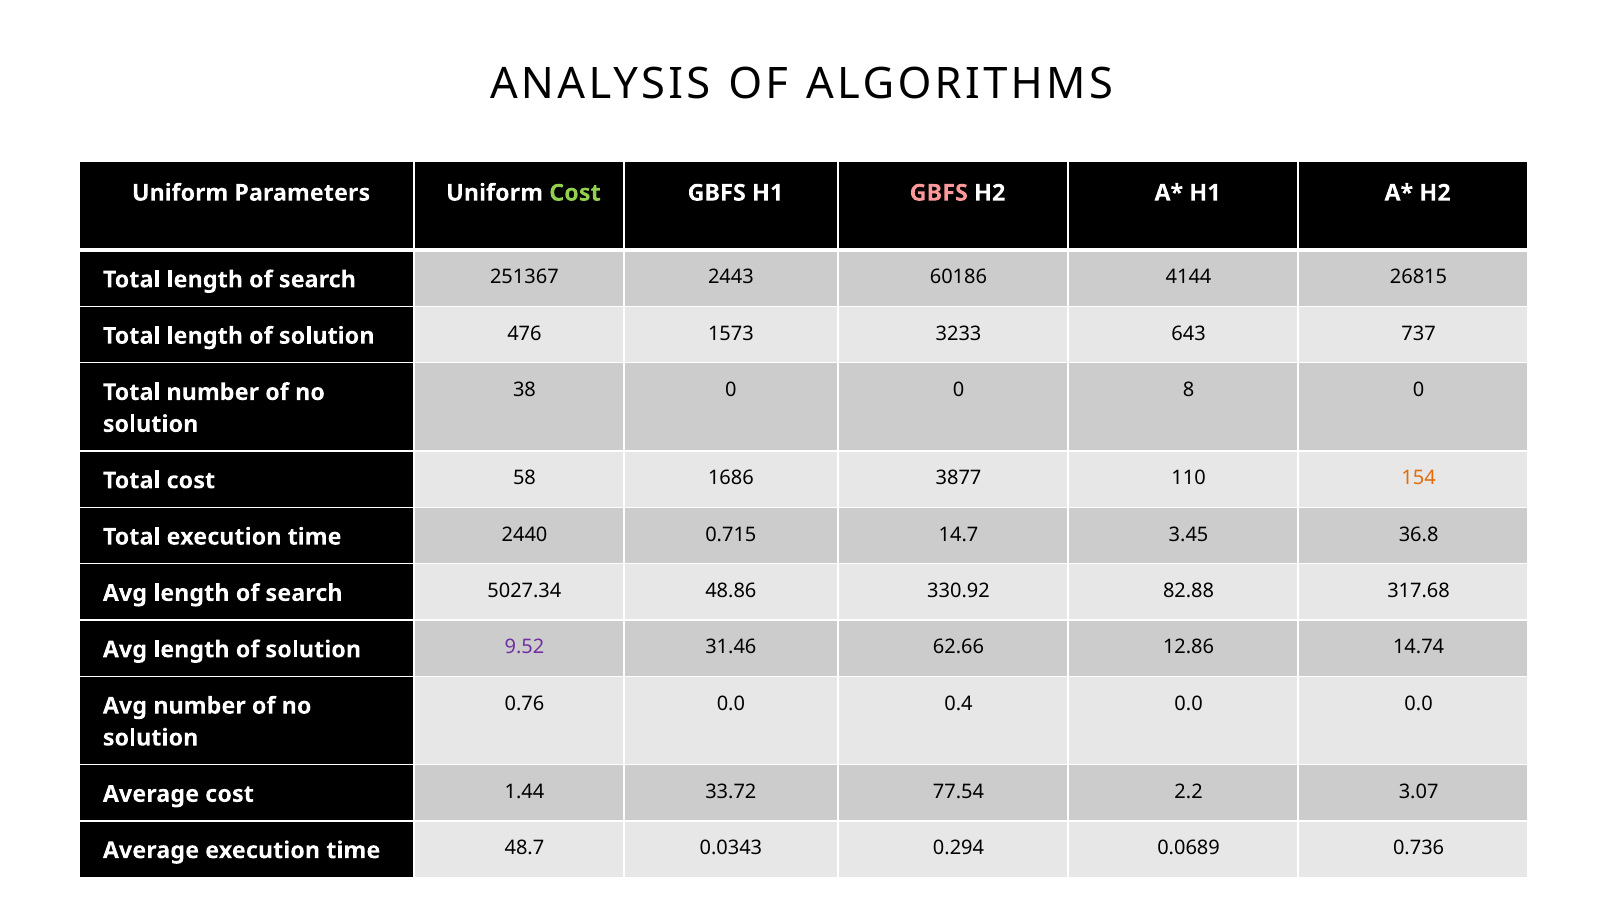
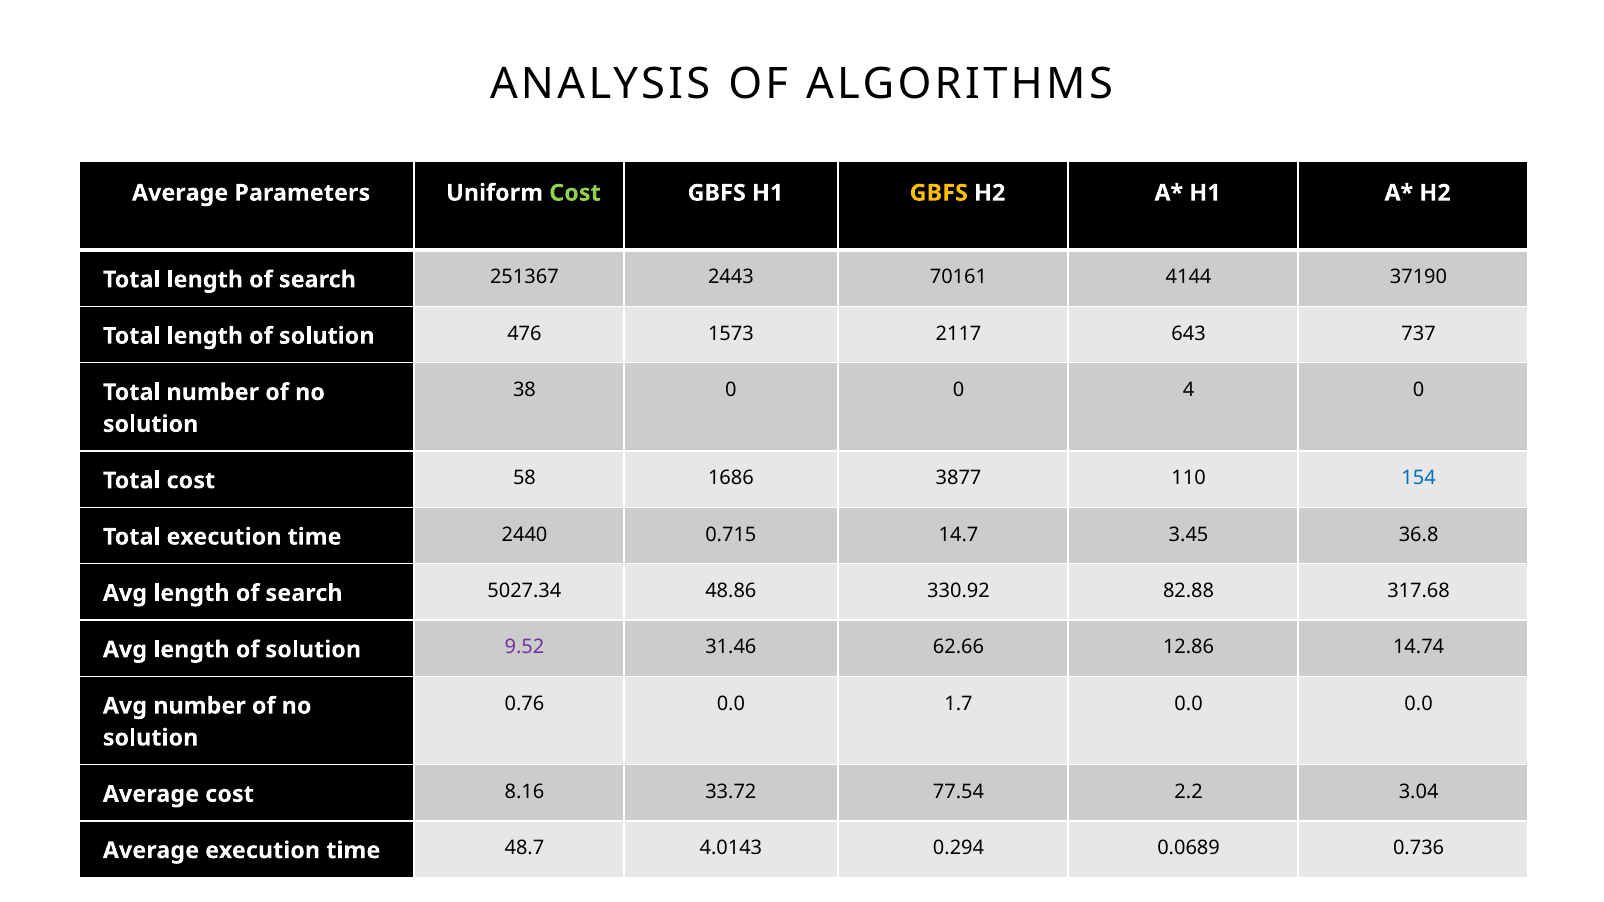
Uniform: Uniform -> Average (180, 193)
GBFS colour: pink -> yellow (939, 193)
60186: 60186 -> 70161 (958, 277)
26815: 26815 -> 37190 (1419, 277)
3233: 3233 -> 2117 (959, 334)
8: 8 -> 4 (1189, 390)
154 colour: orange -> blue (1419, 478)
0.4: 0.4 -> 1.7 (959, 704)
1.44: 1.44 -> 8.16 (524, 792)
3.07: 3.07 -> 3.04 (1419, 792)
0.0343: 0.0343 -> 4.0143 (731, 848)
